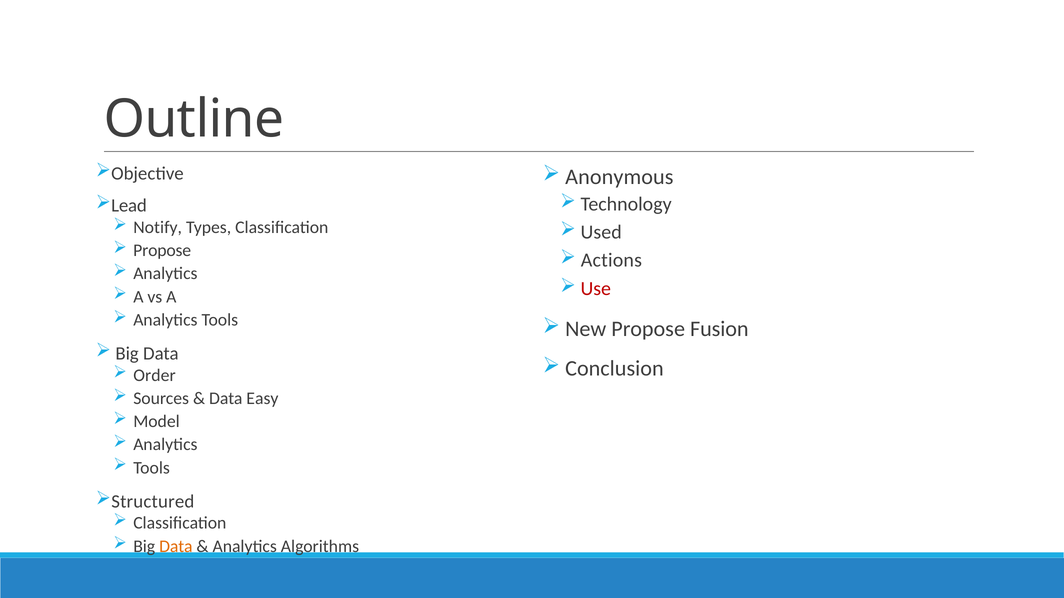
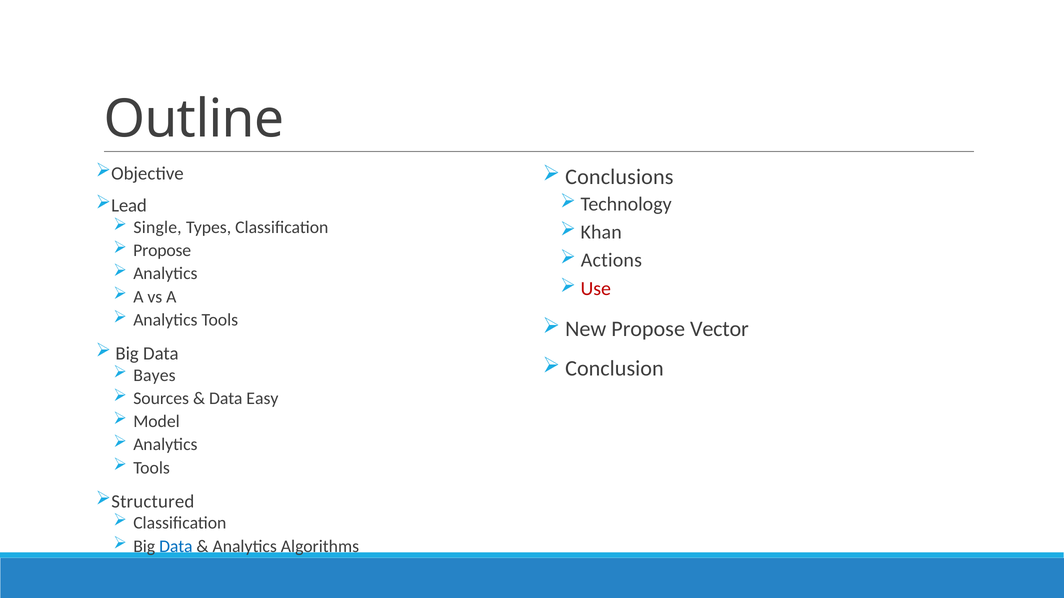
Anonymous: Anonymous -> Conclusions (619, 177)
Notify: Notify -> Single (158, 228)
Used: Used -> Khan (601, 232)
Fusion: Fusion -> Vector (719, 329)
Order: Order -> Bayes (154, 376)
Data colour: orange -> blue (176, 547)
